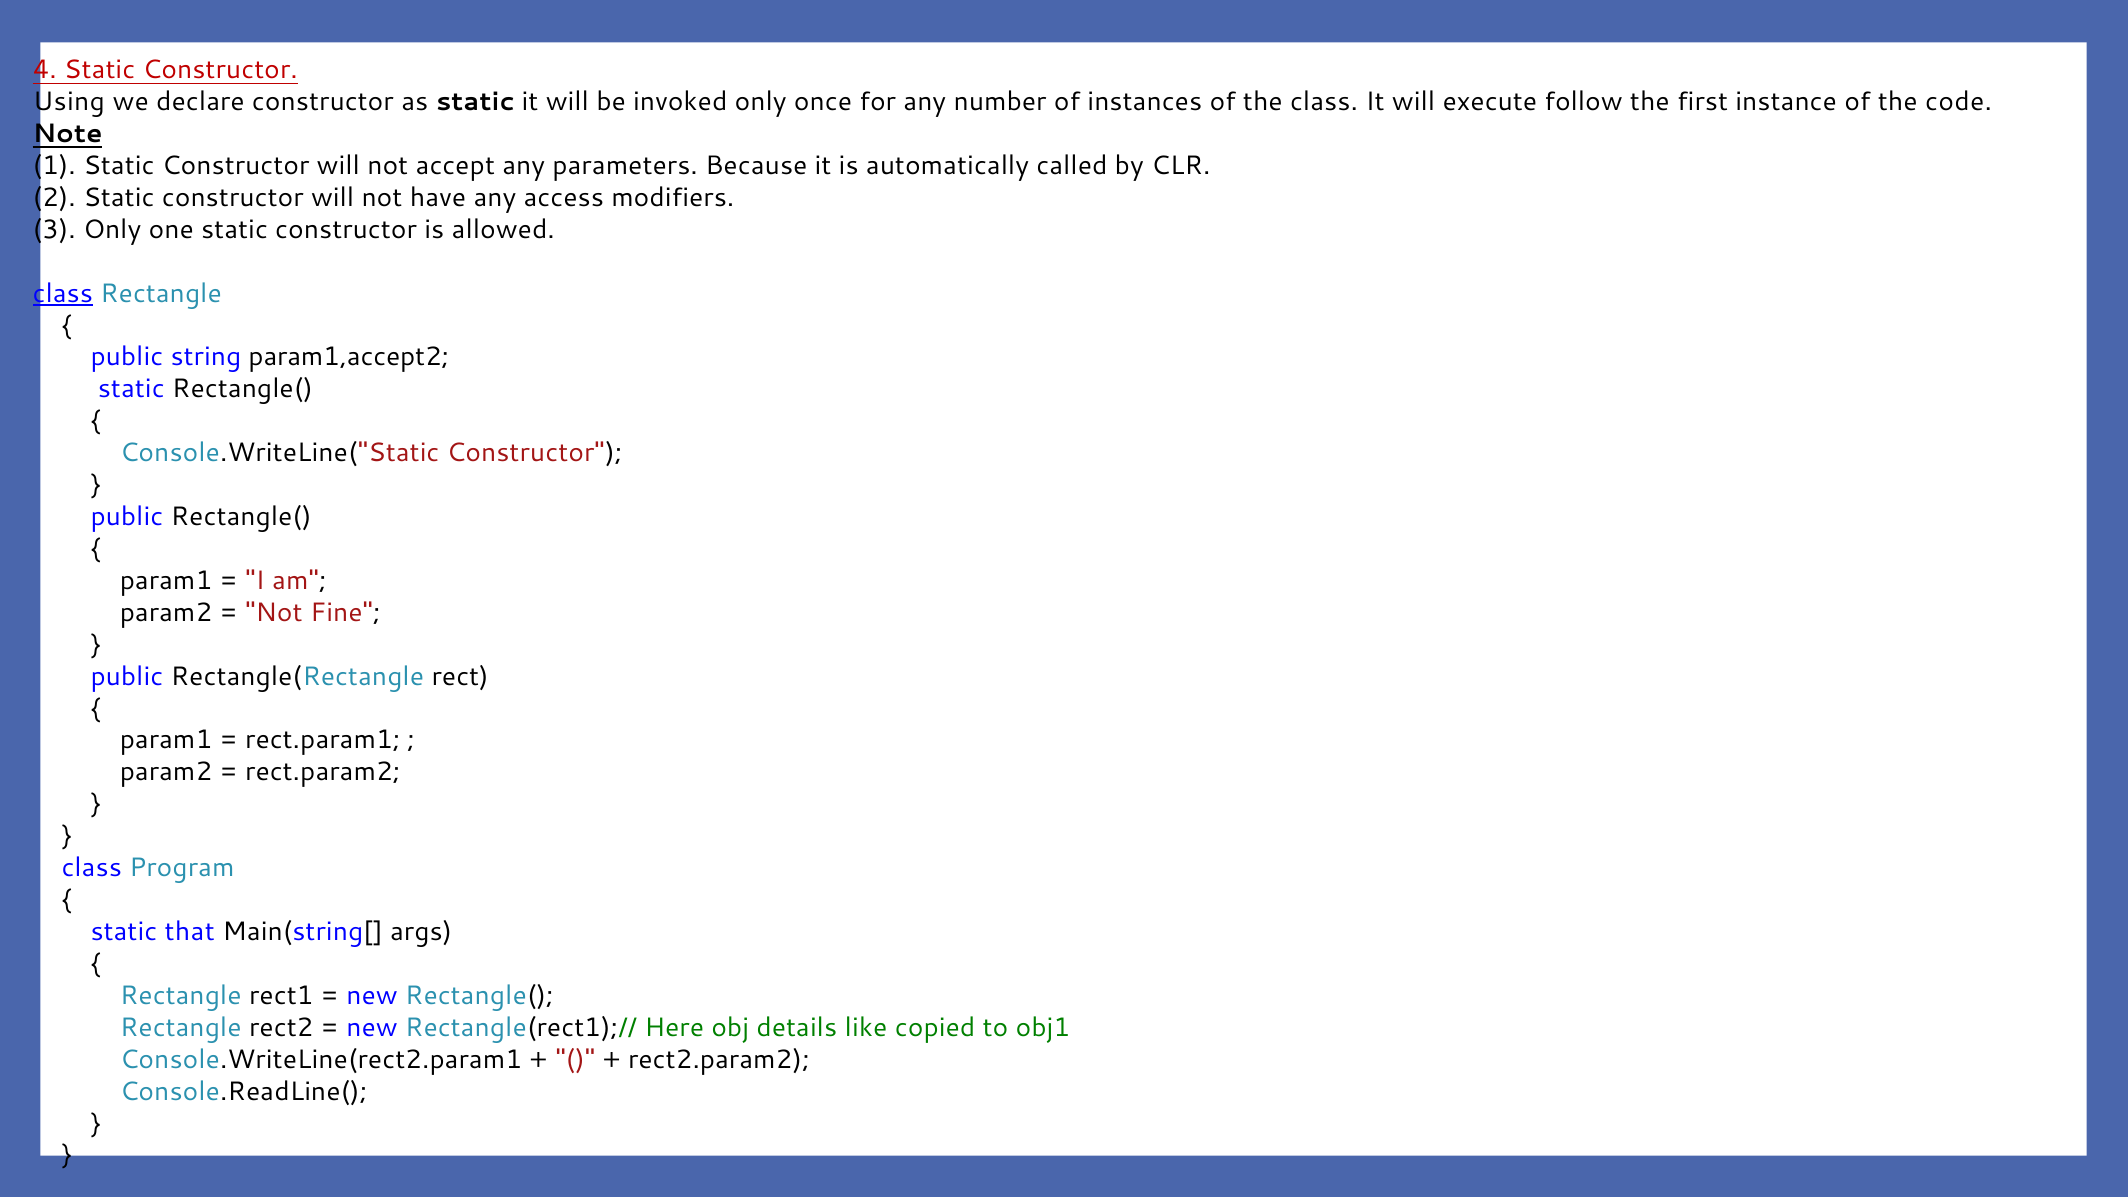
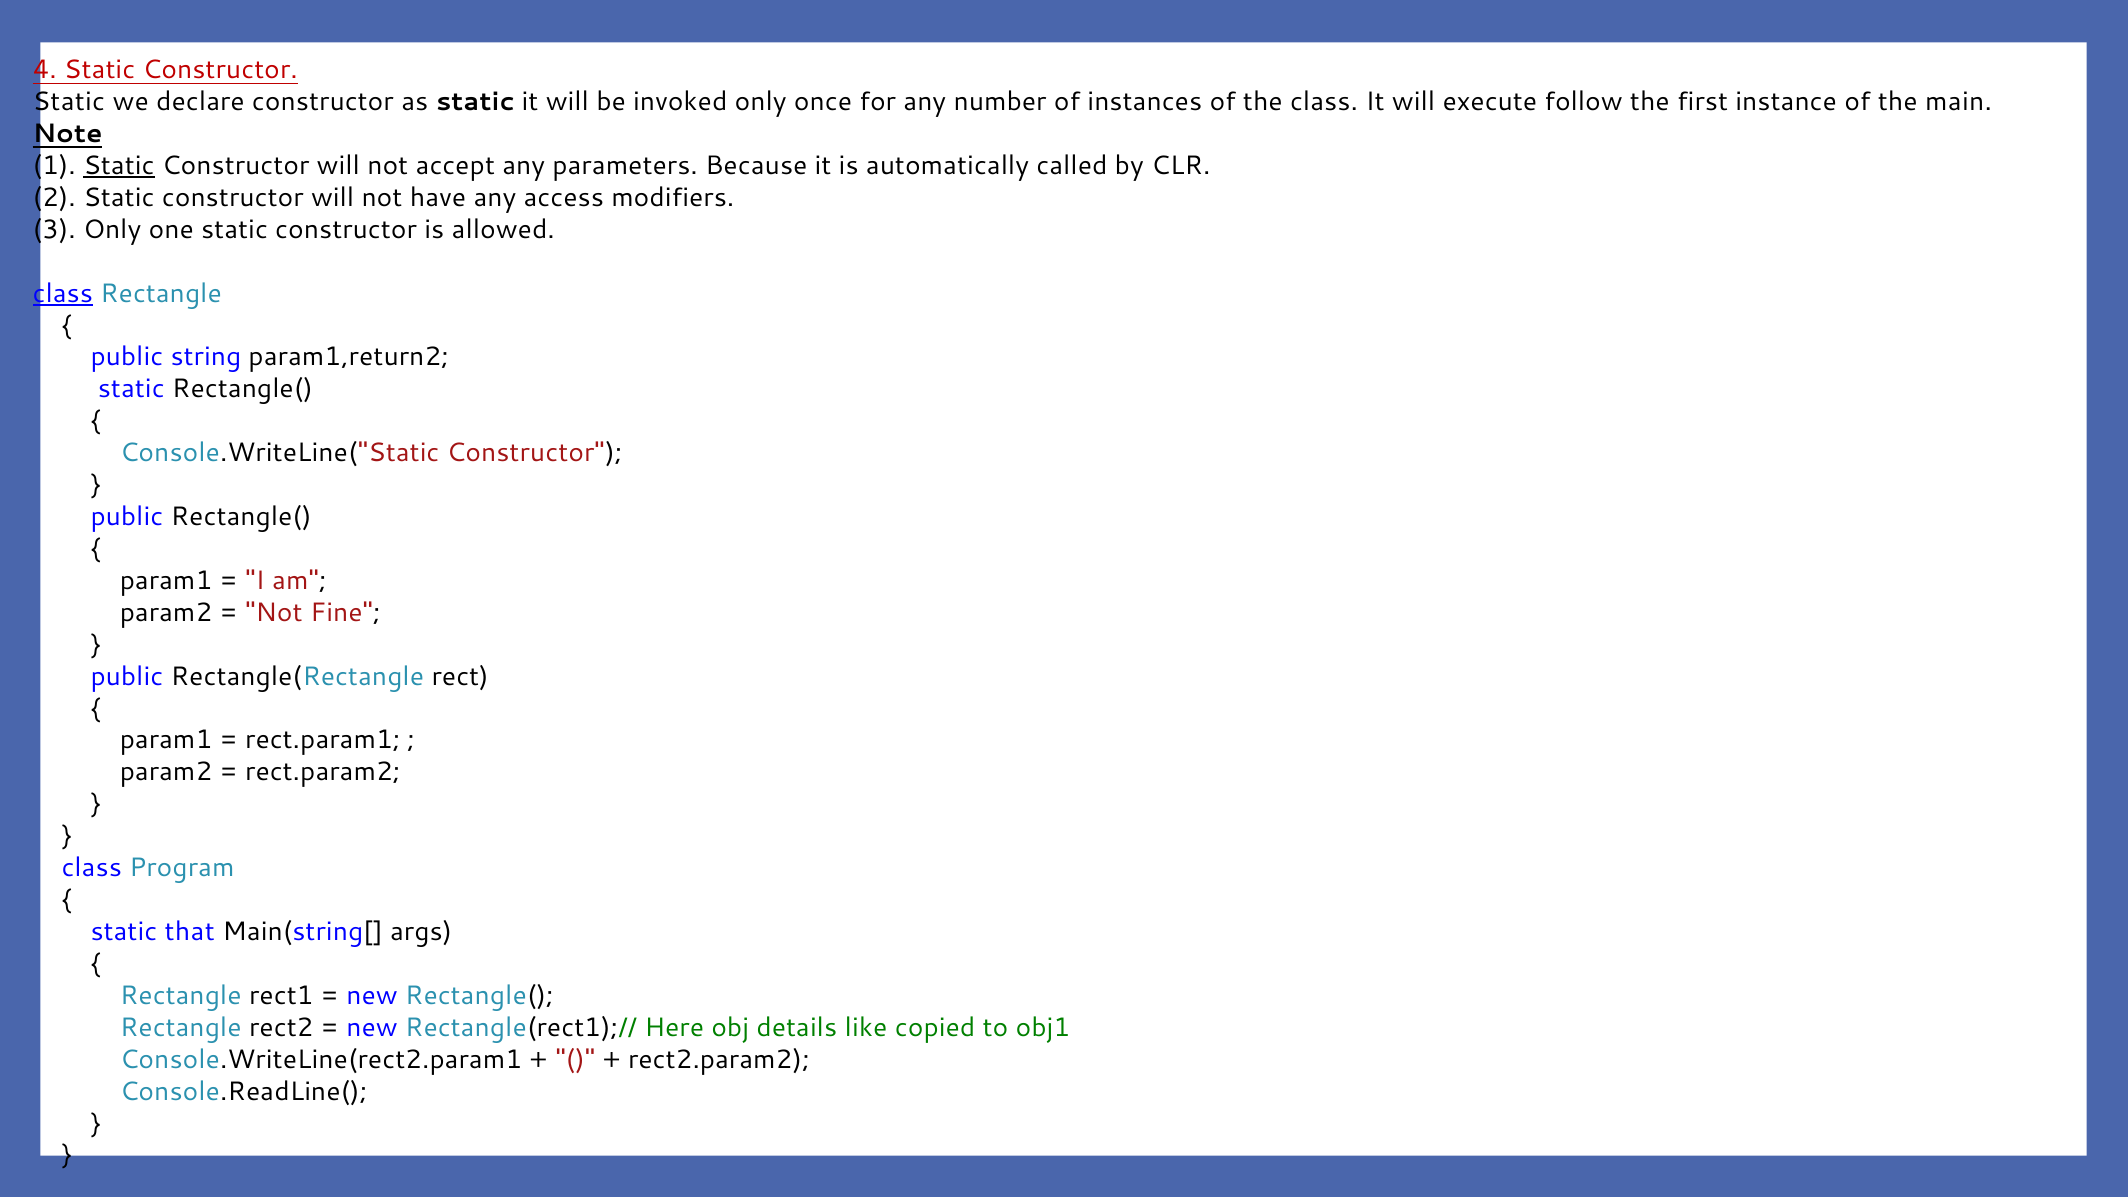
Using: Using -> Static (69, 102)
code: code -> main (1959, 102)
Static underline: none -> present (119, 166)
param1,accept2: param1,accept2 -> param1,return2 (349, 357)
